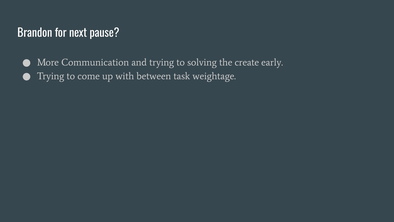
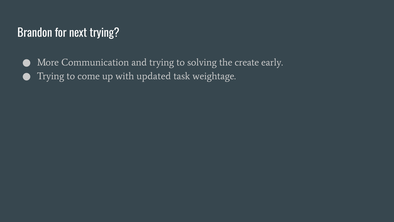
next pause: pause -> trying (104, 33)
between: between -> updated (154, 76)
